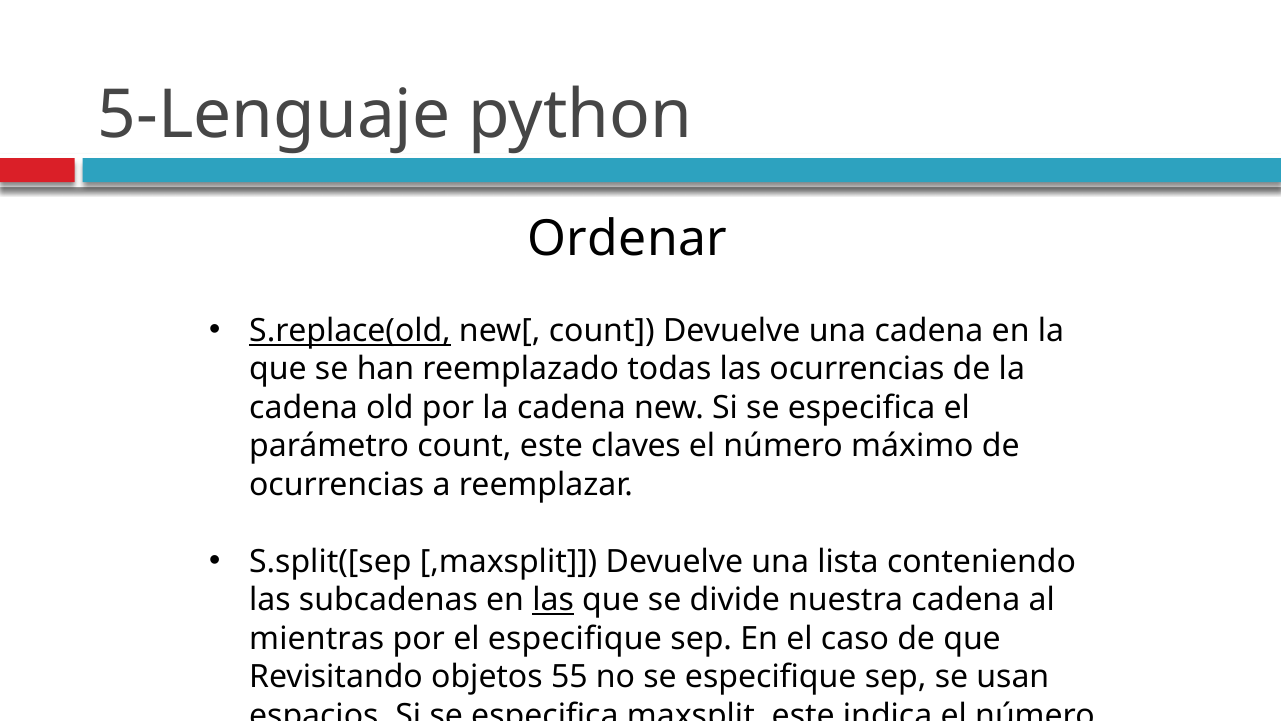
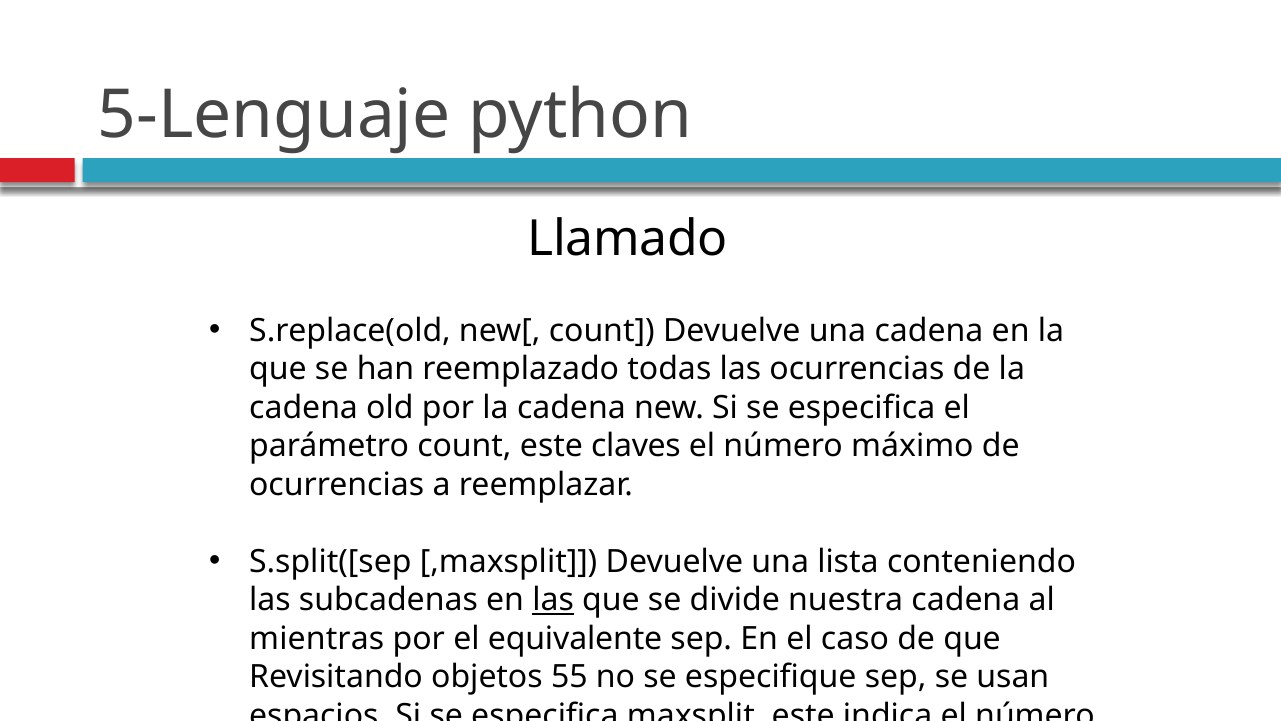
Ordenar: Ordenar -> Llamado (628, 238)
S.replace(old underline: present -> none (350, 331)
el especifique: especifique -> equivalente (575, 638)
